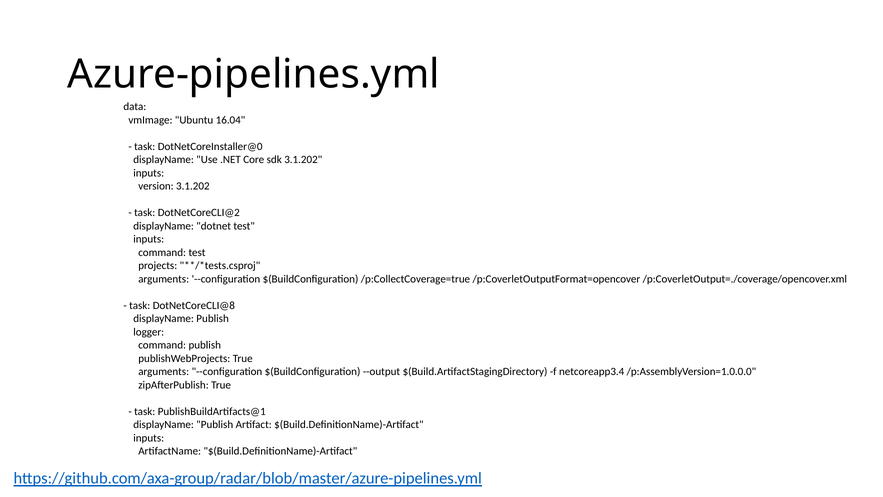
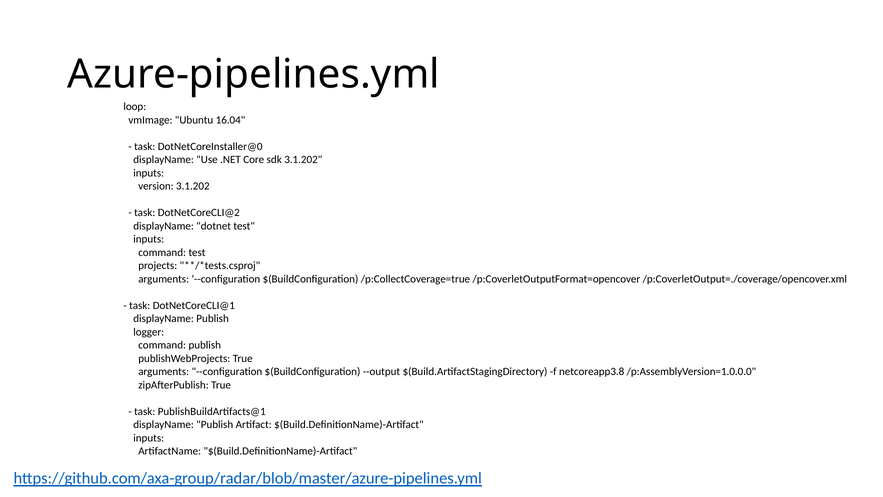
data: data -> loop (135, 107)
DotNetCoreCLI@8: DotNetCoreCLI@8 -> DotNetCoreCLI@1 (194, 305)
netcoreapp3.4: netcoreapp3.4 -> netcoreapp3.8 (592, 371)
